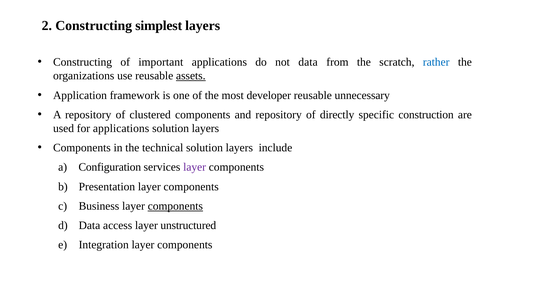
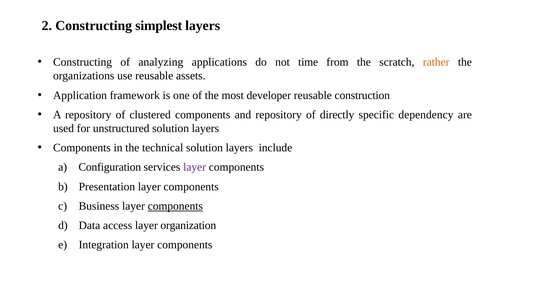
important: important -> analyzing (161, 62)
not data: data -> time (308, 62)
rather colour: blue -> orange (436, 62)
assets underline: present -> none (191, 76)
unnecessary: unnecessary -> construction (362, 95)
construction: construction -> dependency (426, 115)
for applications: applications -> unstructured (121, 128)
unstructured: unstructured -> organization (188, 225)
